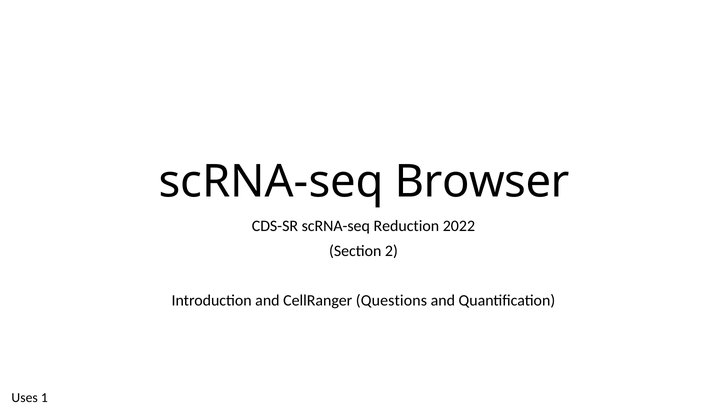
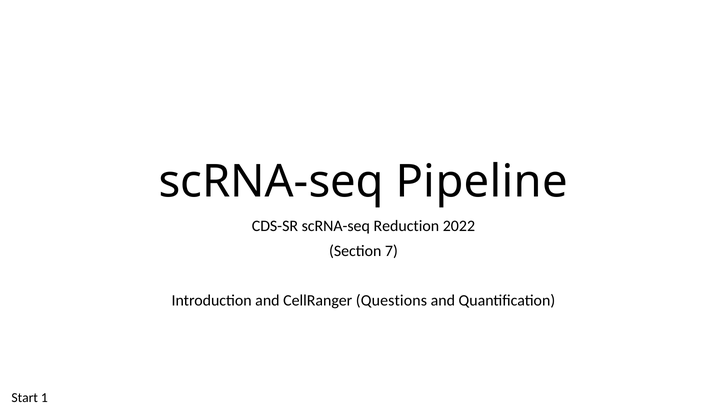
Browser: Browser -> Pipeline (482, 182)
2: 2 -> 7 (391, 251)
Uses: Uses -> Start (25, 398)
